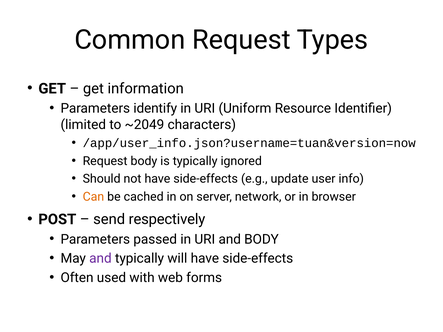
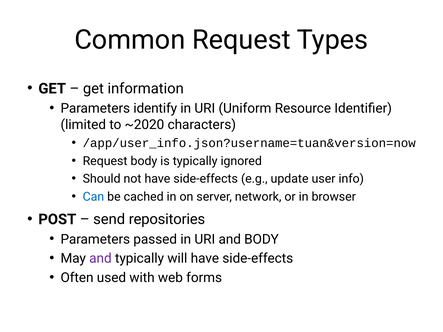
~2049: ~2049 -> ~2020 (144, 125)
Can colour: orange -> blue (93, 197)
respectively: respectively -> repositories (167, 219)
